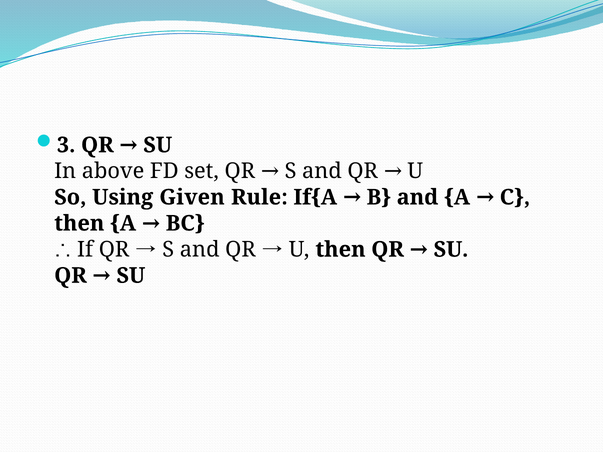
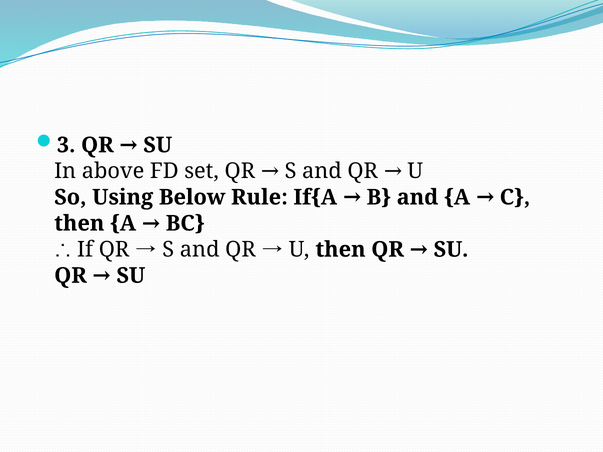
Given: Given -> Below (192, 197)
